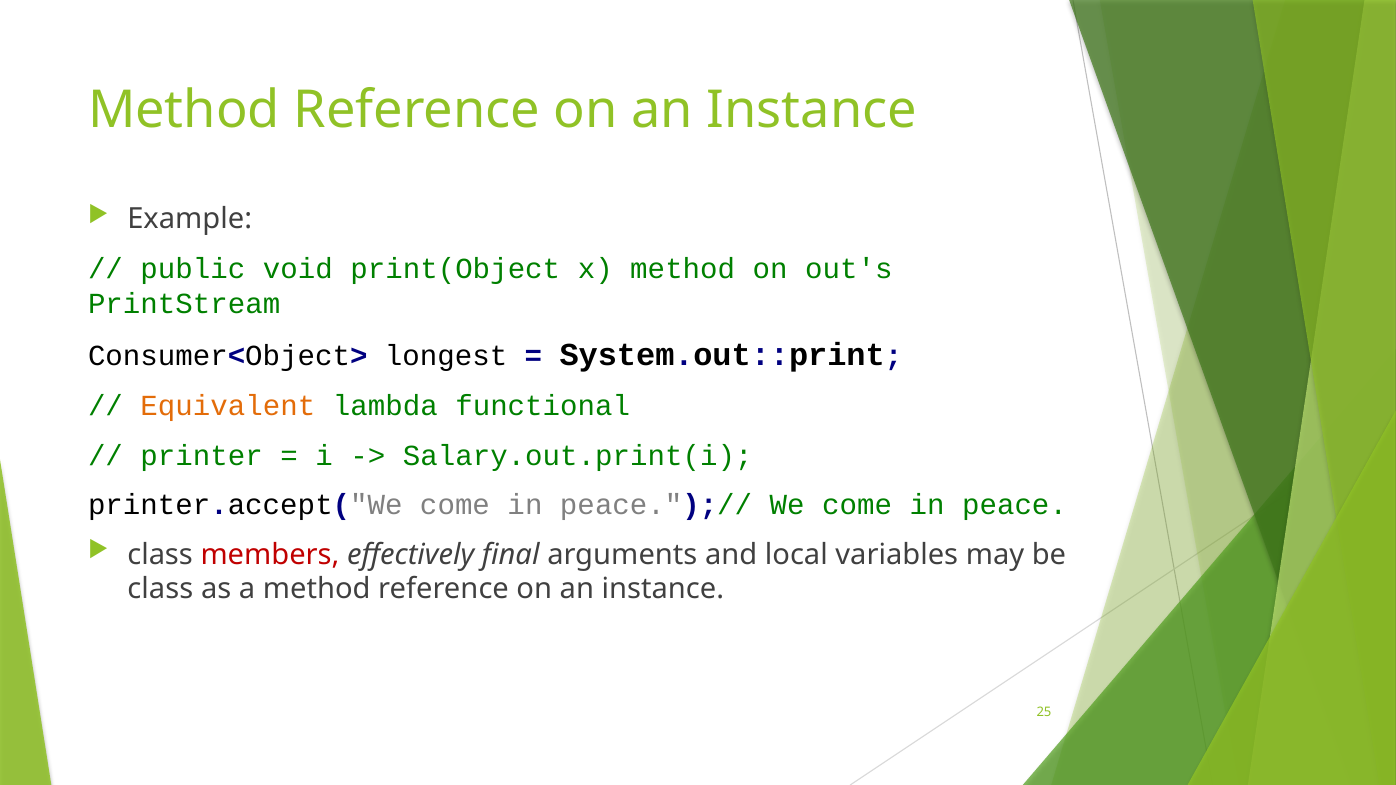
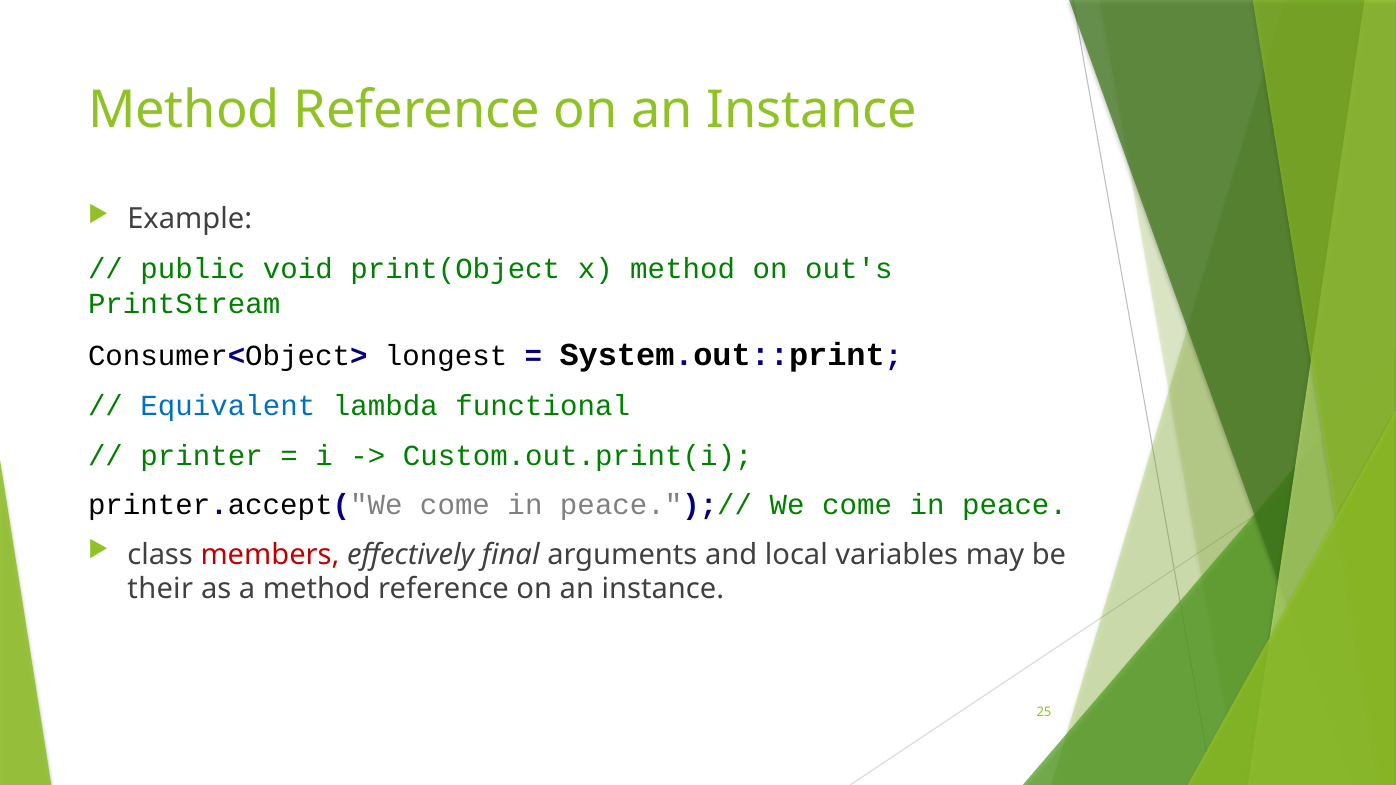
Equivalent colour: orange -> blue (228, 406)
Salary.out.print(i: Salary.out.print(i -> Custom.out.print(i (578, 456)
class: class -> their (160, 590)
